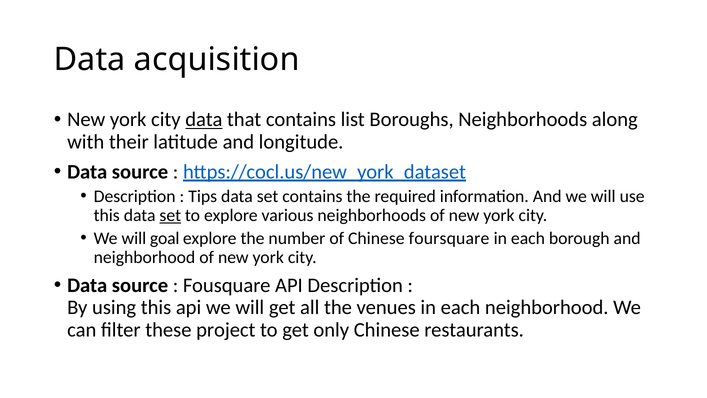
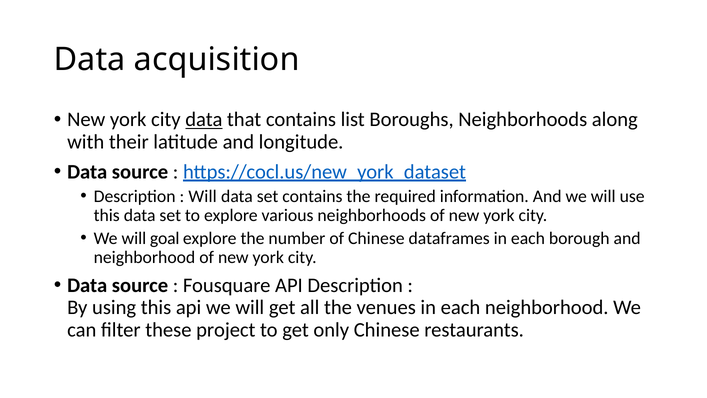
Tips: Tips -> Will (203, 196)
set underline: present -> none (170, 215)
foursquare: foursquare -> dataframes (449, 238)
